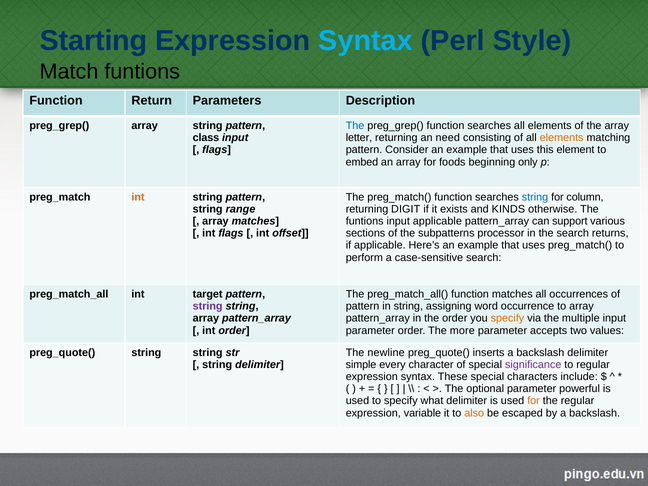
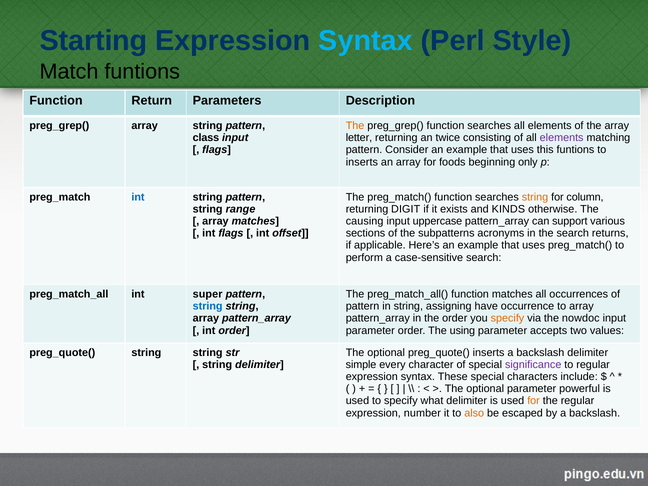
The colour: blue -> orange (355, 126)
need: need -> twice (448, 138)
elements colour: orange -> purple (562, 138)
this element: element -> funtions (575, 150)
embed: embed -> inserts (362, 162)
int colour: orange -> blue (138, 197)
string colour: blue -> orange (535, 197)
funtions: funtions -> causing (365, 221)
input applicable: applicable -> uppercase (437, 221)
processor: processor -> acronyms (501, 233)
target: target -> super (208, 294)
string colour: purple -> blue (208, 306)
word: word -> have (486, 306)
multiple: multiple -> nowdoc (581, 318)
more: more -> using (462, 330)
newline: newline -> optional (386, 353)
variable: variable -> number (422, 413)
